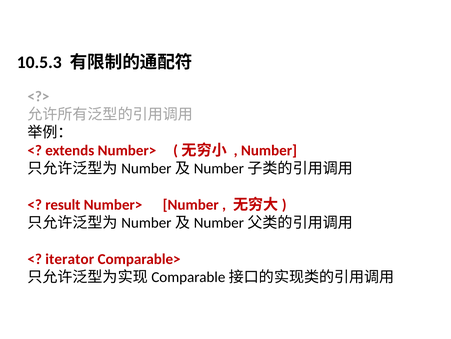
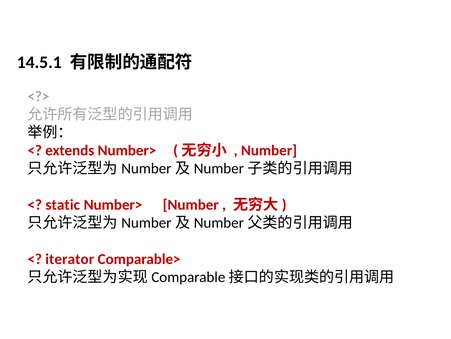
10.5.3: 10.5.3 -> 14.5.1 (39, 62)
result: result -> static (63, 204)
